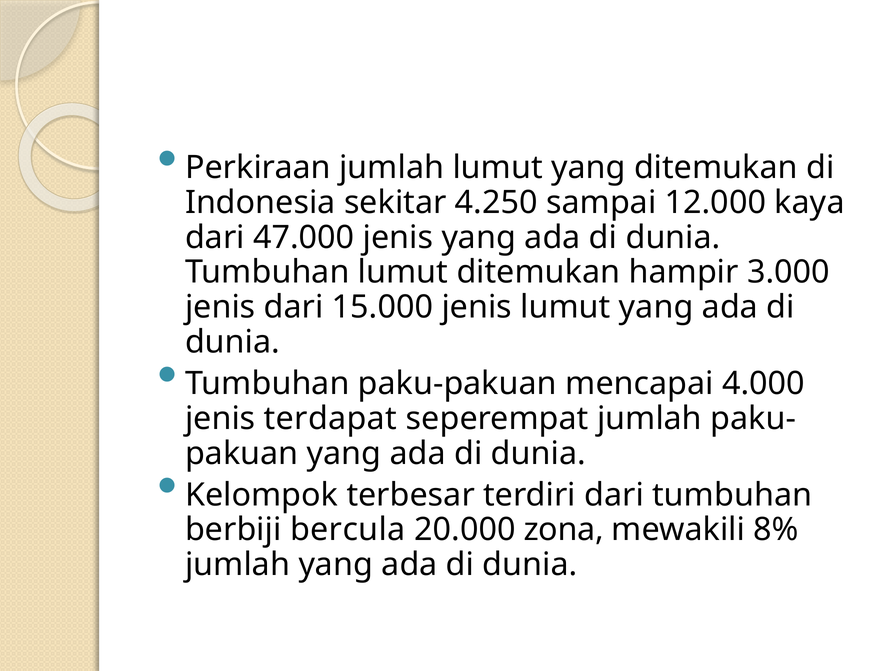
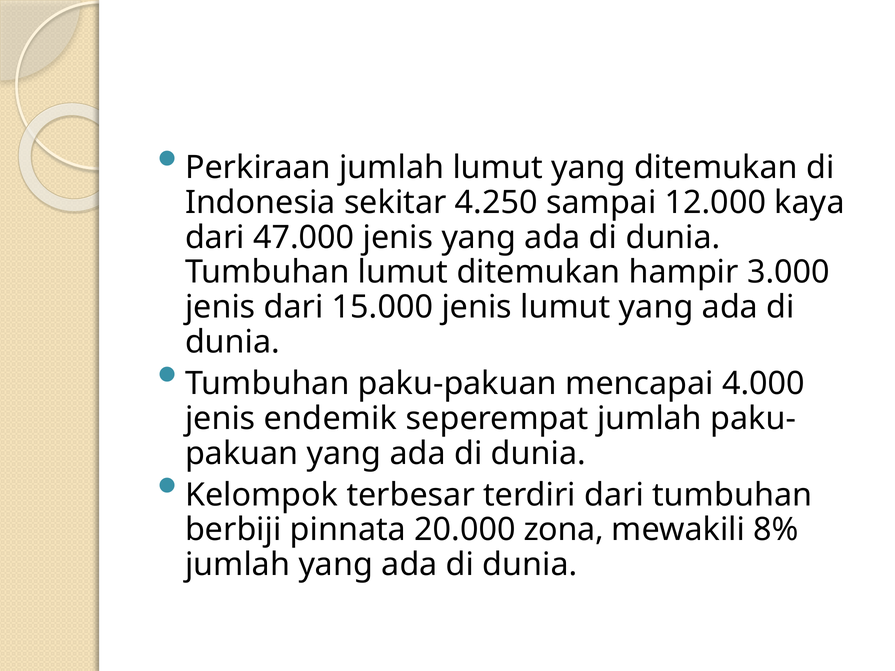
terdapat: terdapat -> endemik (330, 419)
bercula: bercula -> pinnata (348, 530)
